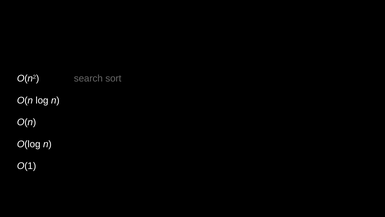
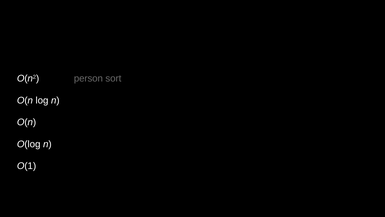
search: search -> person (88, 78)
